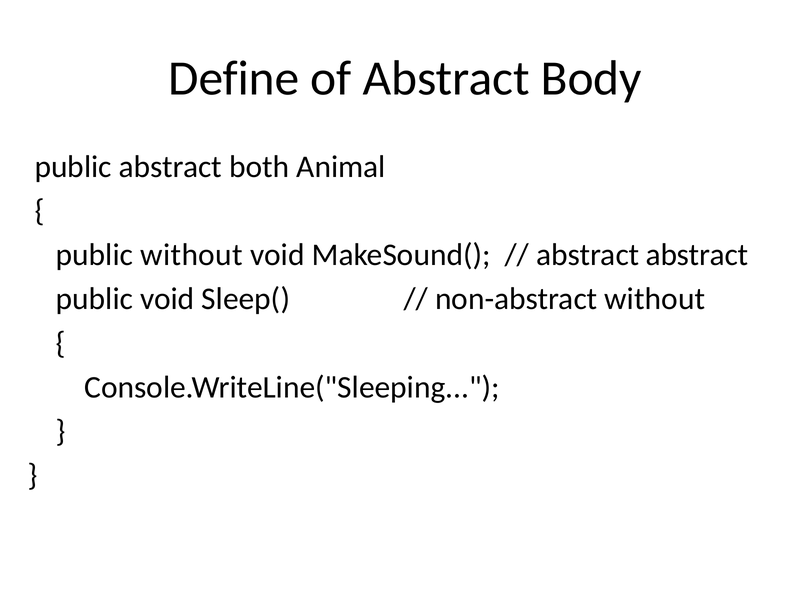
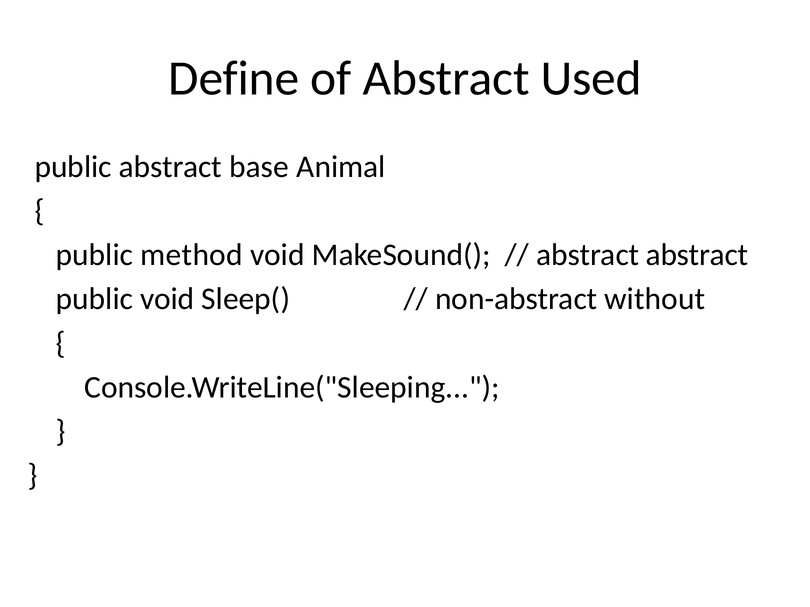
Body: Body -> Used (591, 78)
both: both -> base (259, 167)
public without: without -> method (192, 255)
